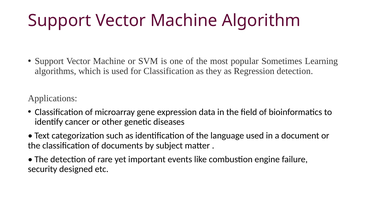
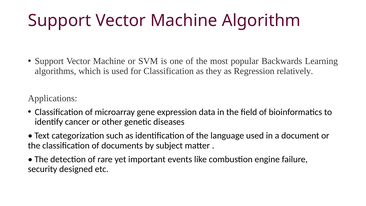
Sometimes: Sometimes -> Backwards (282, 61)
Regression detection: detection -> relatively (295, 71)
